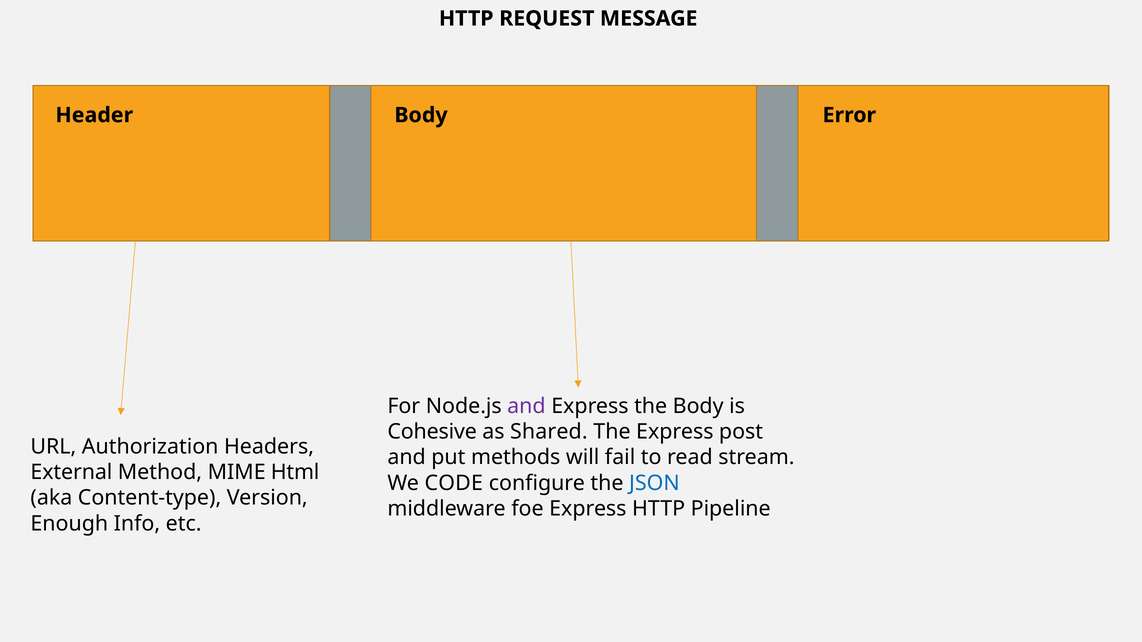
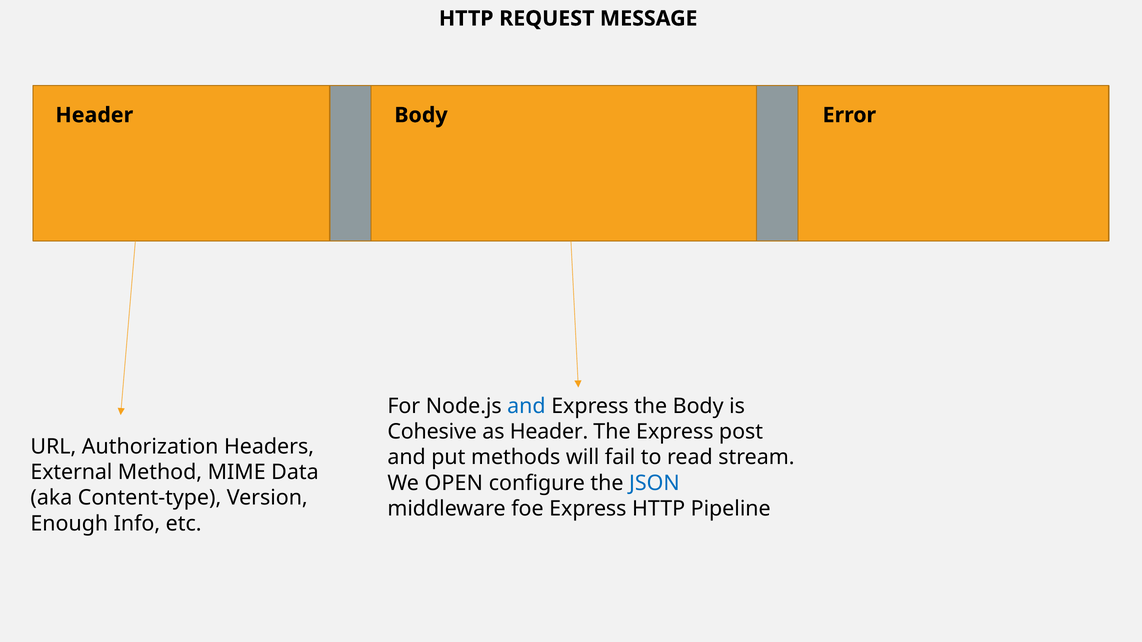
and colour: purple -> blue (526, 406)
as Shared: Shared -> Header (549, 432)
Html: Html -> Data (295, 472)
CODE: CODE -> OPEN (454, 483)
